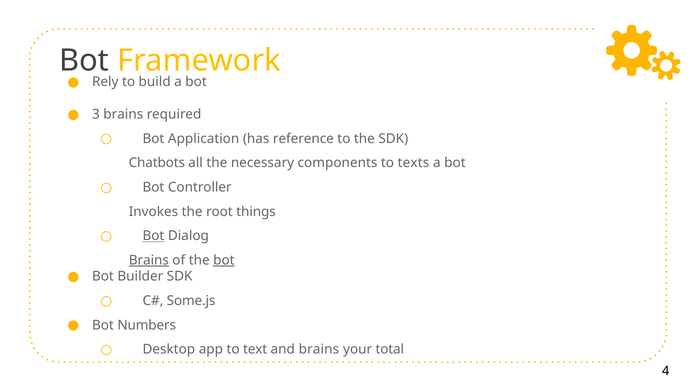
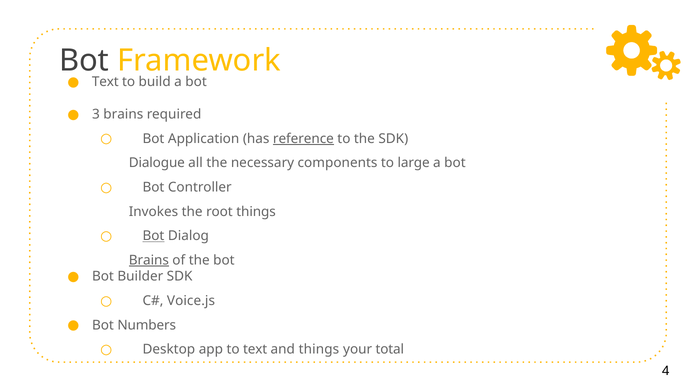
Rely: Rely -> Text (105, 82)
reference underline: none -> present (303, 139)
Chatbots: Chatbots -> Dialogue (157, 163)
texts: texts -> large (414, 163)
bot underline: present -> none (224, 261)
Some.js: Some.js -> Voice.js (191, 301)
and brains: brains -> things (319, 350)
